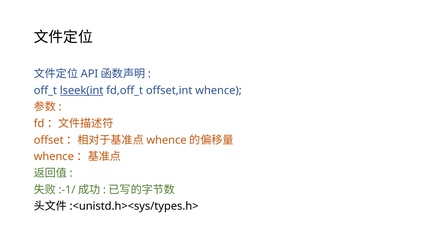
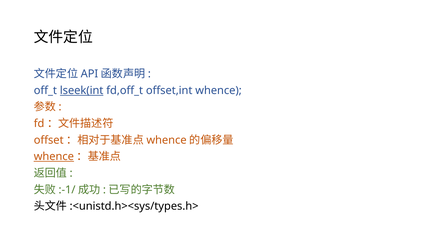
whence underline: none -> present (54, 157)
